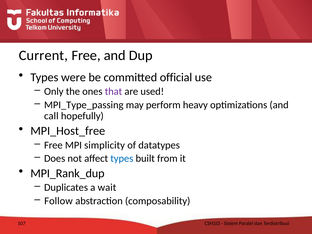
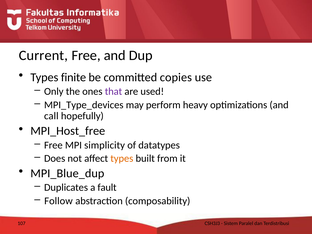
were: were -> finite (73, 77)
official: official -> copies (176, 77)
MPI_Type_passing: MPI_Type_passing -> MPI_Type_devices (84, 105)
types colour: blue -> orange (122, 158)
MPI_Rank_dup: MPI_Rank_dup -> MPI_Blue_dup (67, 173)
wait: wait -> fault (107, 188)
